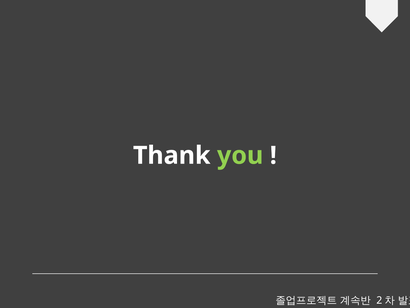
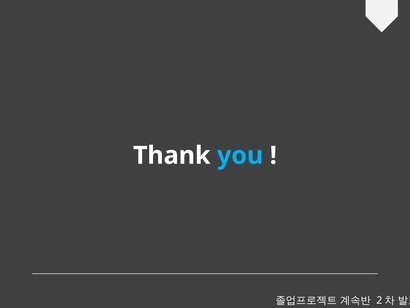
you colour: light green -> light blue (240, 155)
